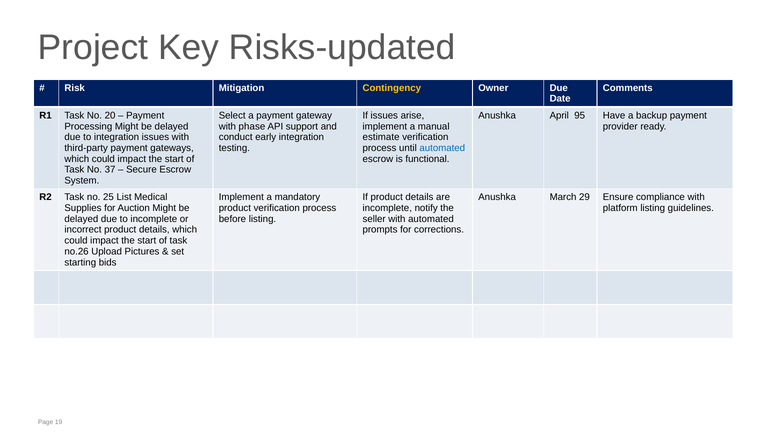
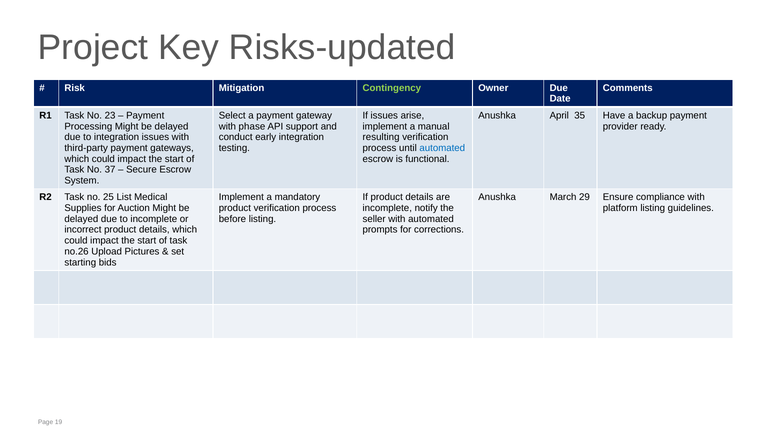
Contingency colour: yellow -> light green (392, 88)
20: 20 -> 23 (110, 115)
95: 95 -> 35 (580, 115)
estimate: estimate -> resulting (381, 137)
